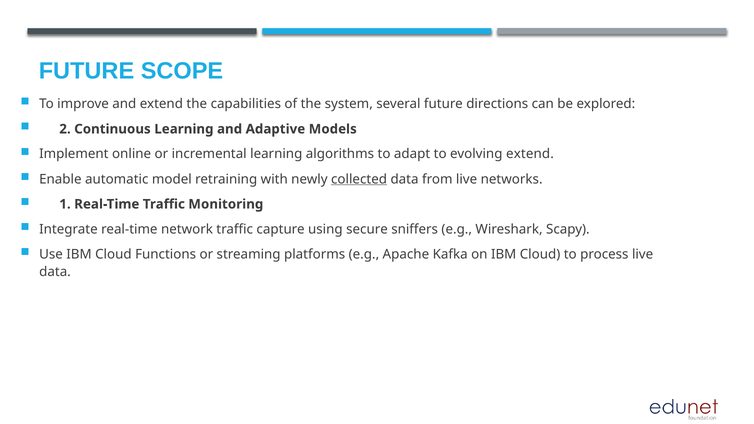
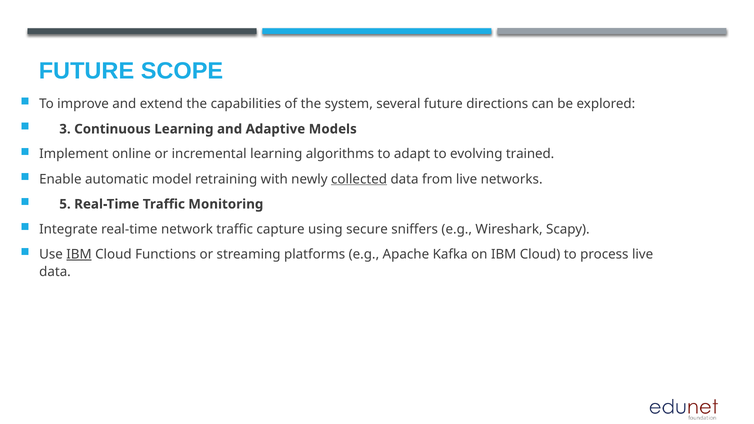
2: 2 -> 3 (65, 129)
evolving extend: extend -> trained (530, 154)
1: 1 -> 5 (65, 204)
IBM underline: none -> present (79, 254)
